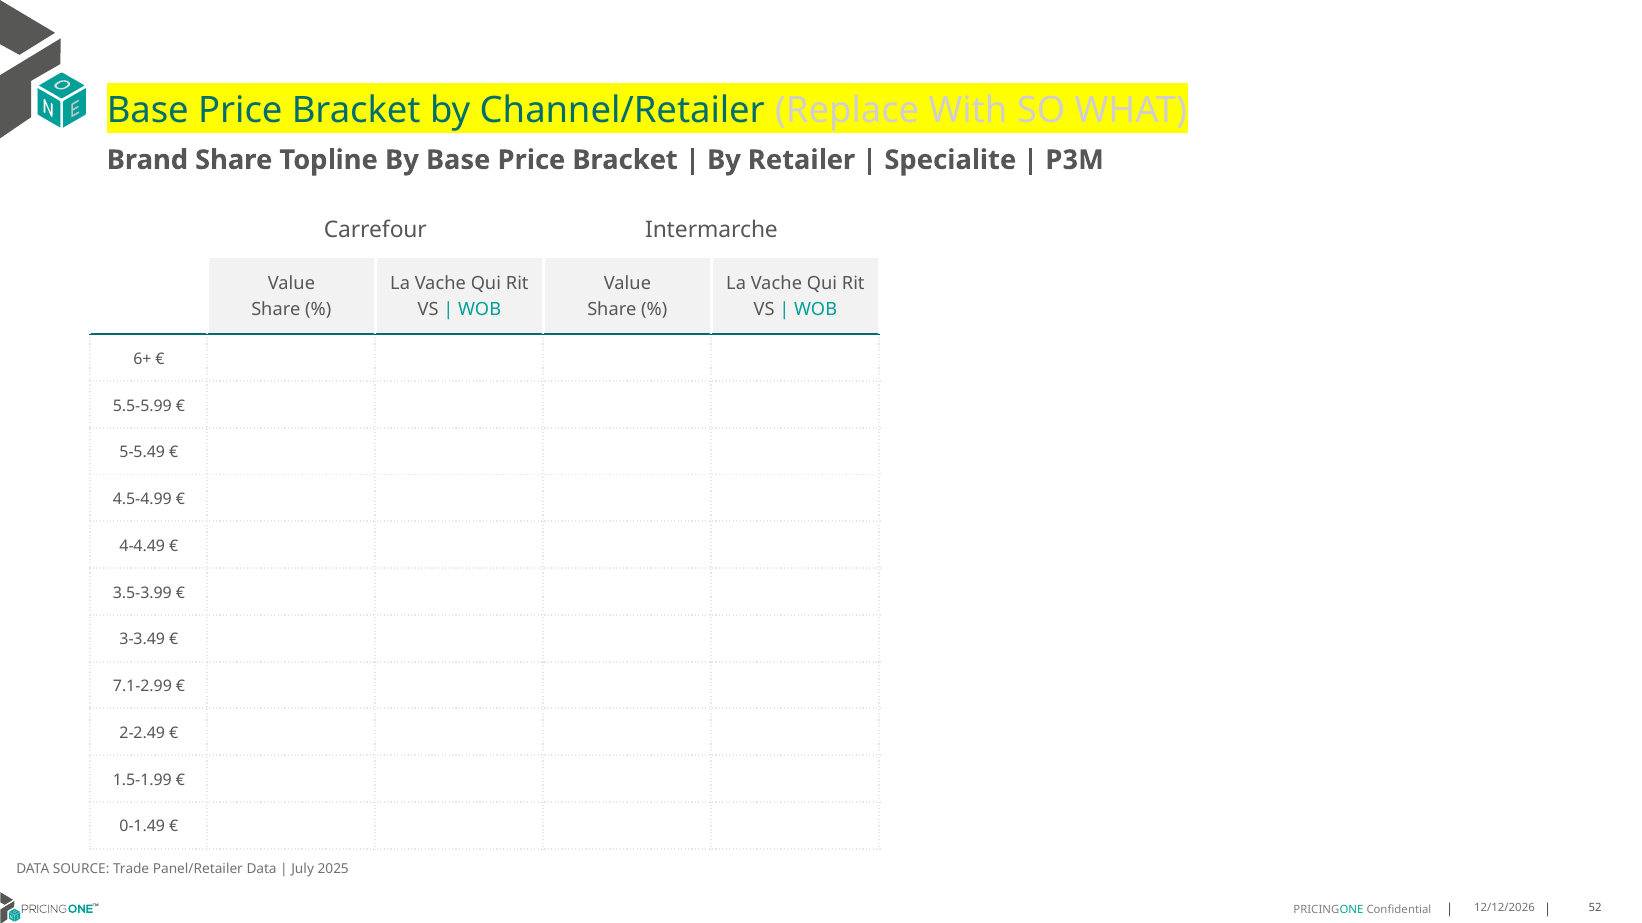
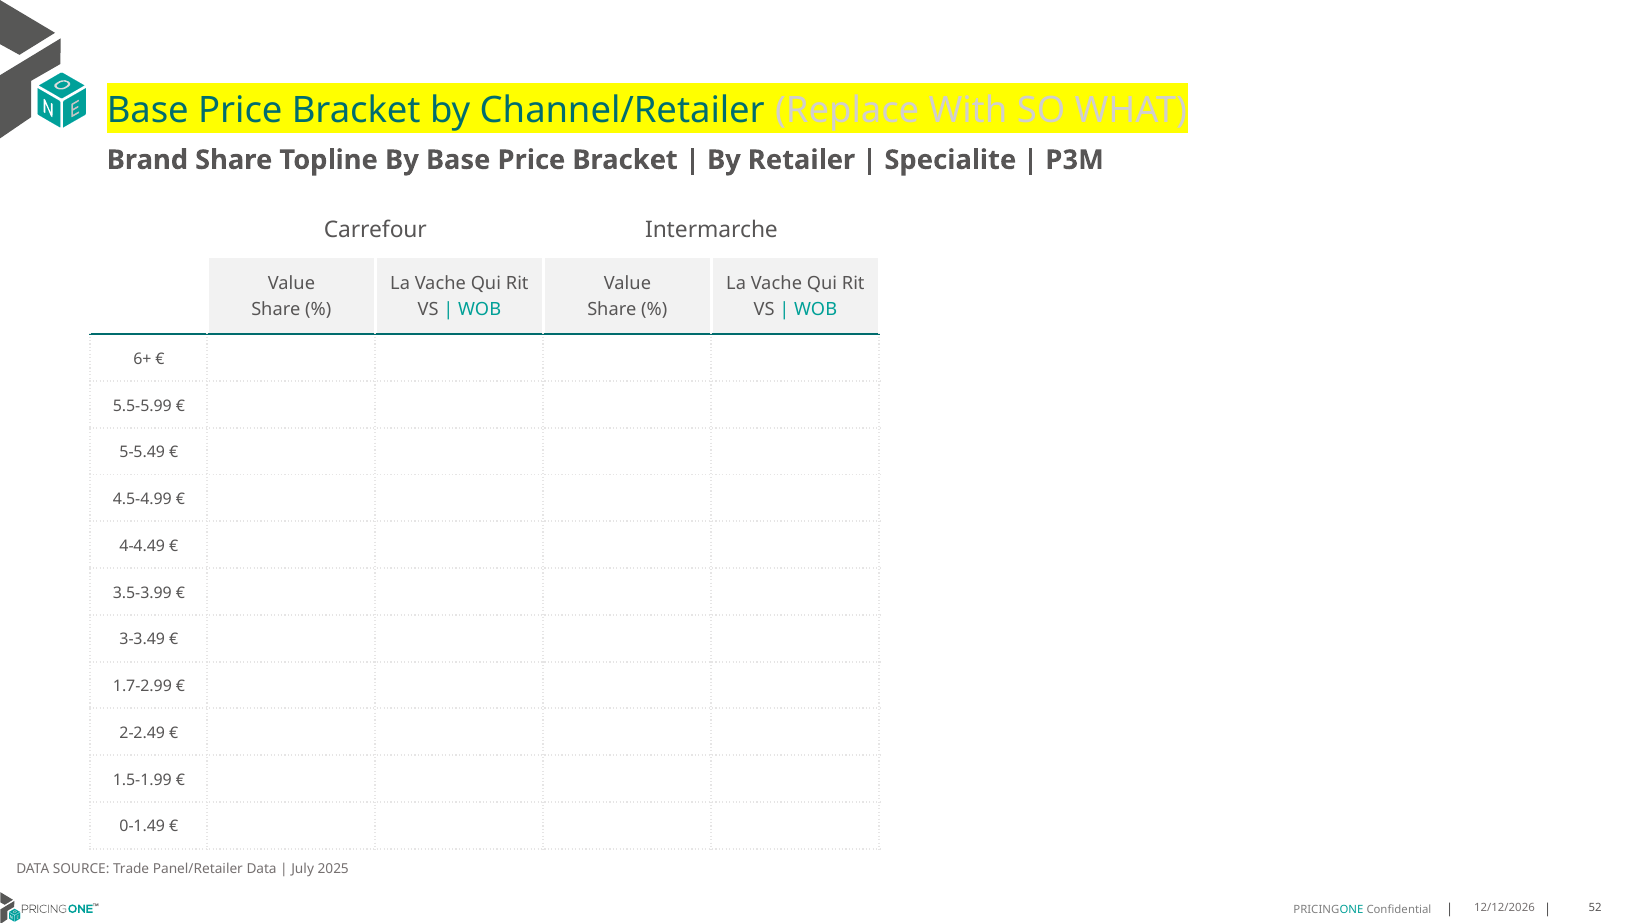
7.1-2.99: 7.1-2.99 -> 1.7-2.99 (142, 687)
